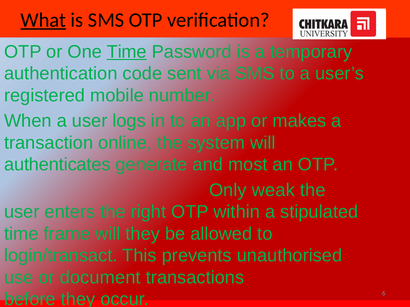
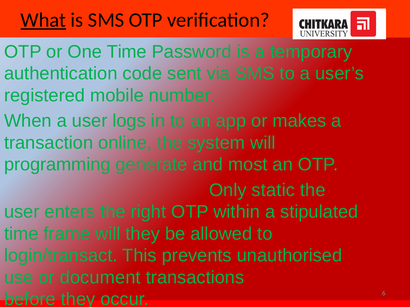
Time underline: present -> none (127, 52)
authenticates: authenticates -> programming (57, 165)
weak: weak -> static (273, 190)
